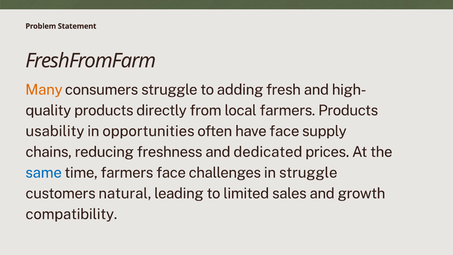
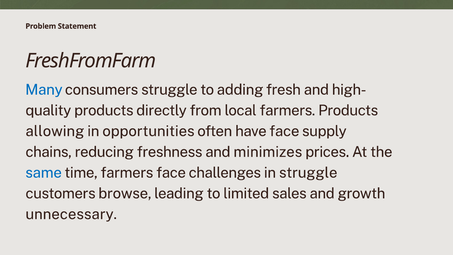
Many colour: orange -> blue (44, 90)
usability: usability -> allowing (55, 131)
dedicated: dedicated -> minimizes (268, 152)
natural: natural -> browse (125, 193)
compatibility: compatibility -> unnecessary (71, 214)
